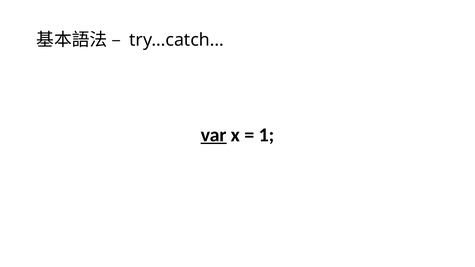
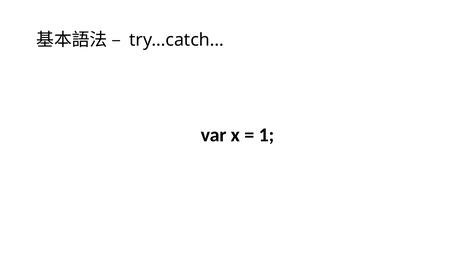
var underline: present -> none (214, 135)
